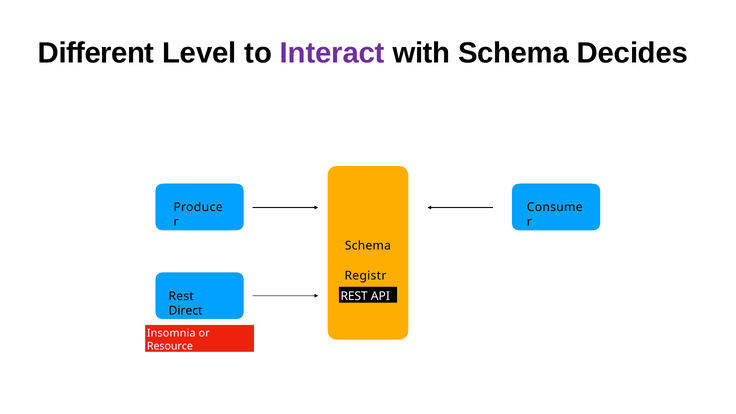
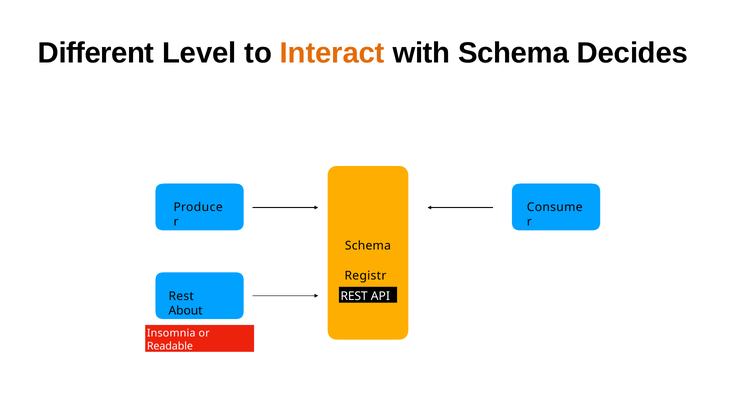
Interact colour: purple -> orange (332, 53)
Direct: Direct -> About (186, 311)
Resource: Resource -> Readable (170, 346)
